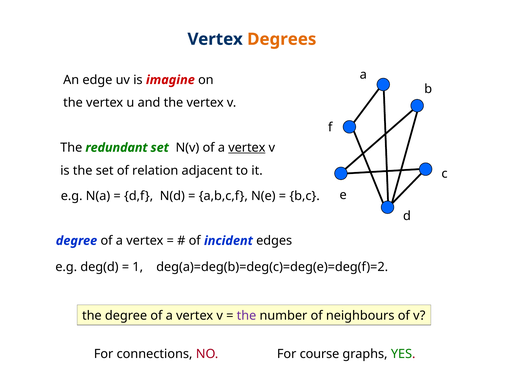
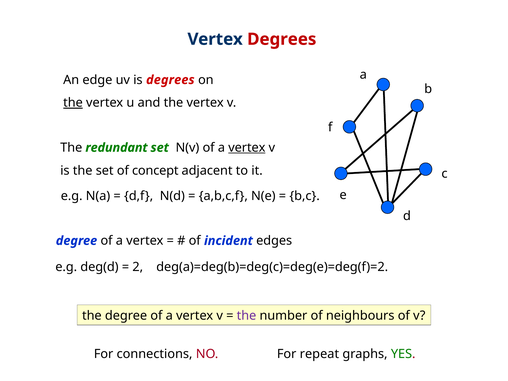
Degrees colour: orange -> red (282, 39)
is imagine: imagine -> degrees (170, 80)
the underline: none -> present (73, 103)
relation: relation -> concept (155, 170)
1: 1 -> 2 (138, 267)
course: course -> repeat (319, 354)
